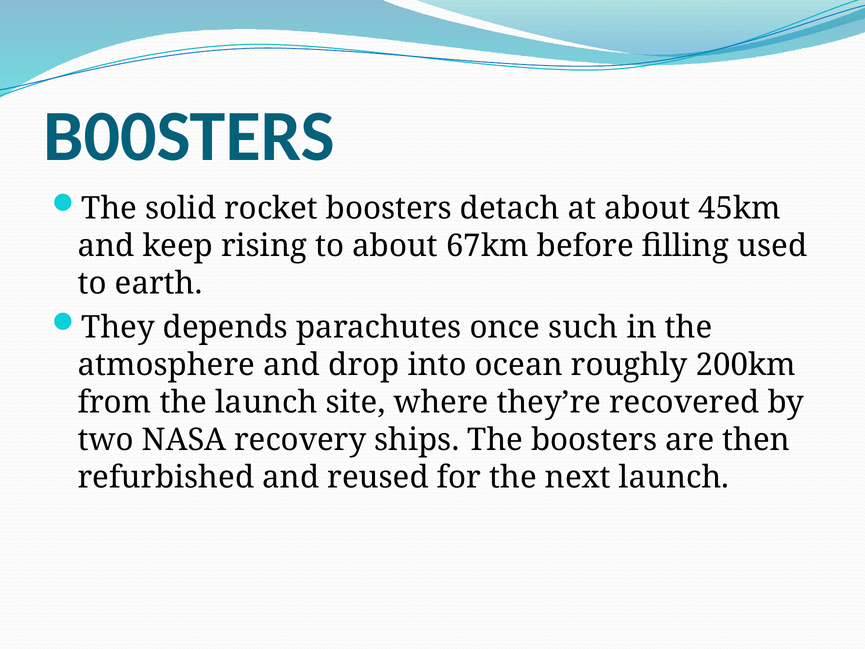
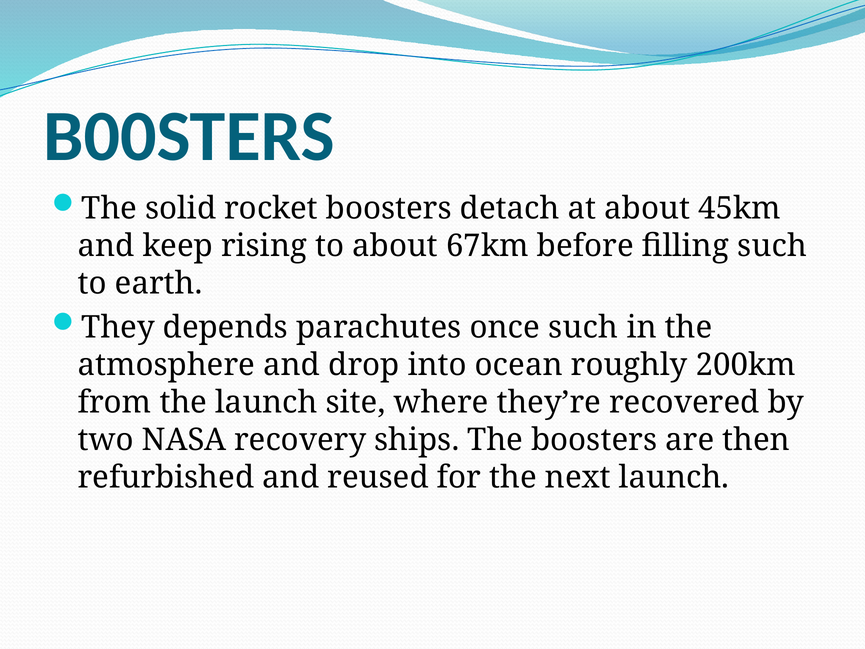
filling used: used -> such (772, 246)
